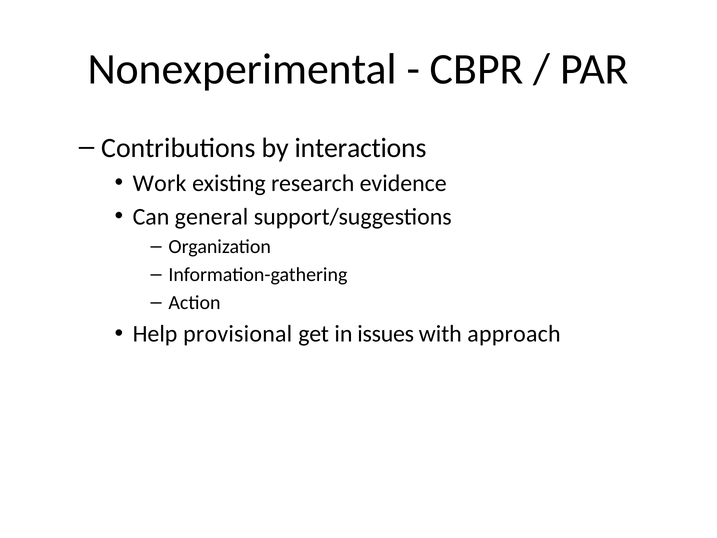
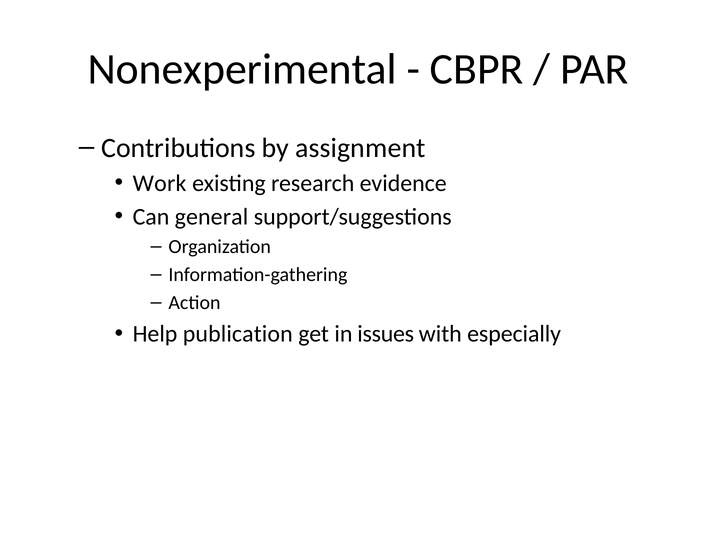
interactions: interactions -> assignment (360, 148)
provisional: provisional -> publication (238, 334)
approach: approach -> especially (514, 334)
